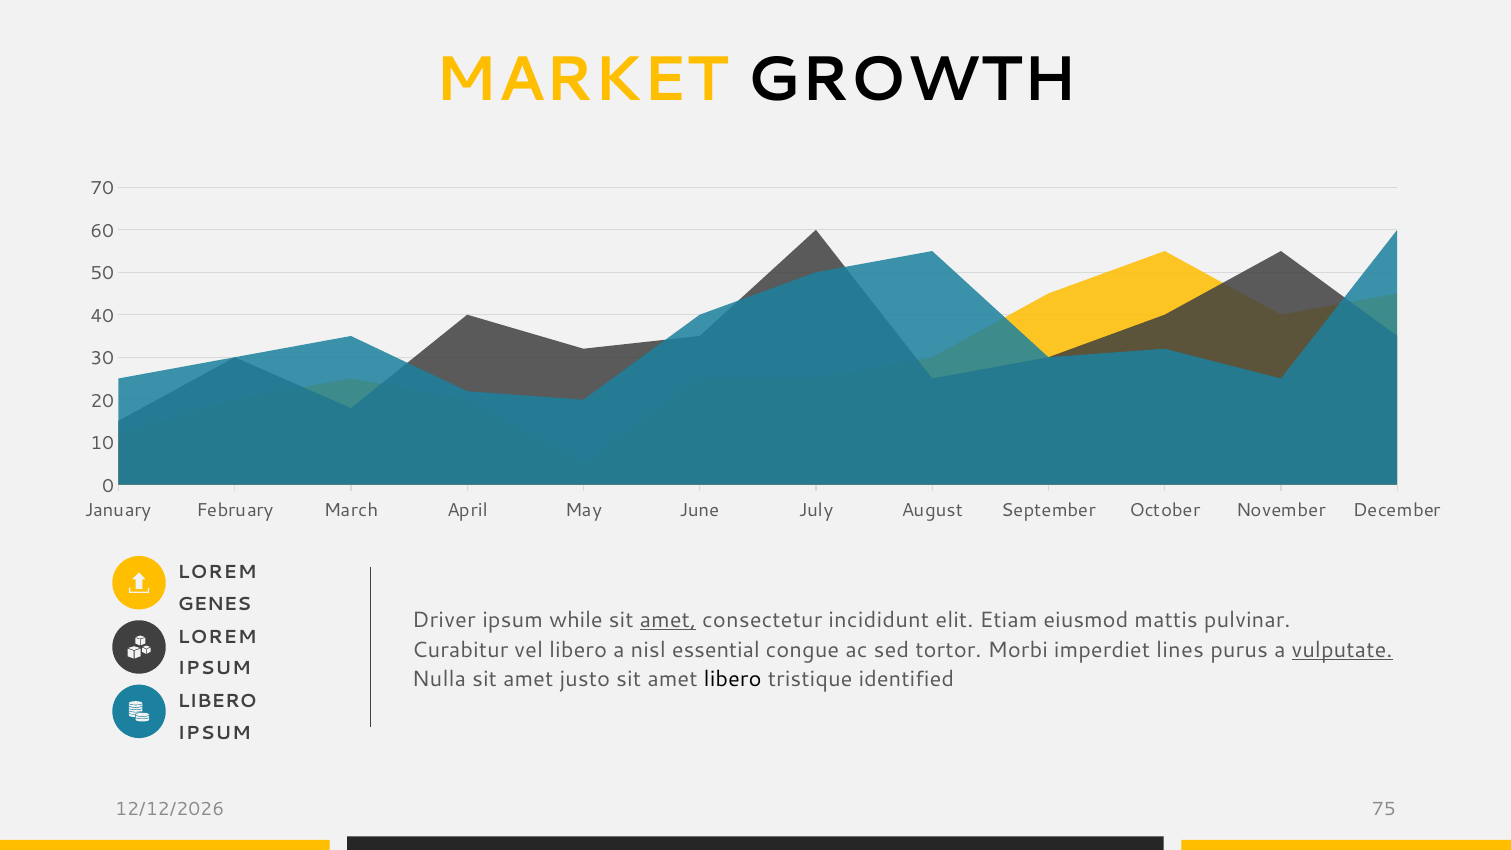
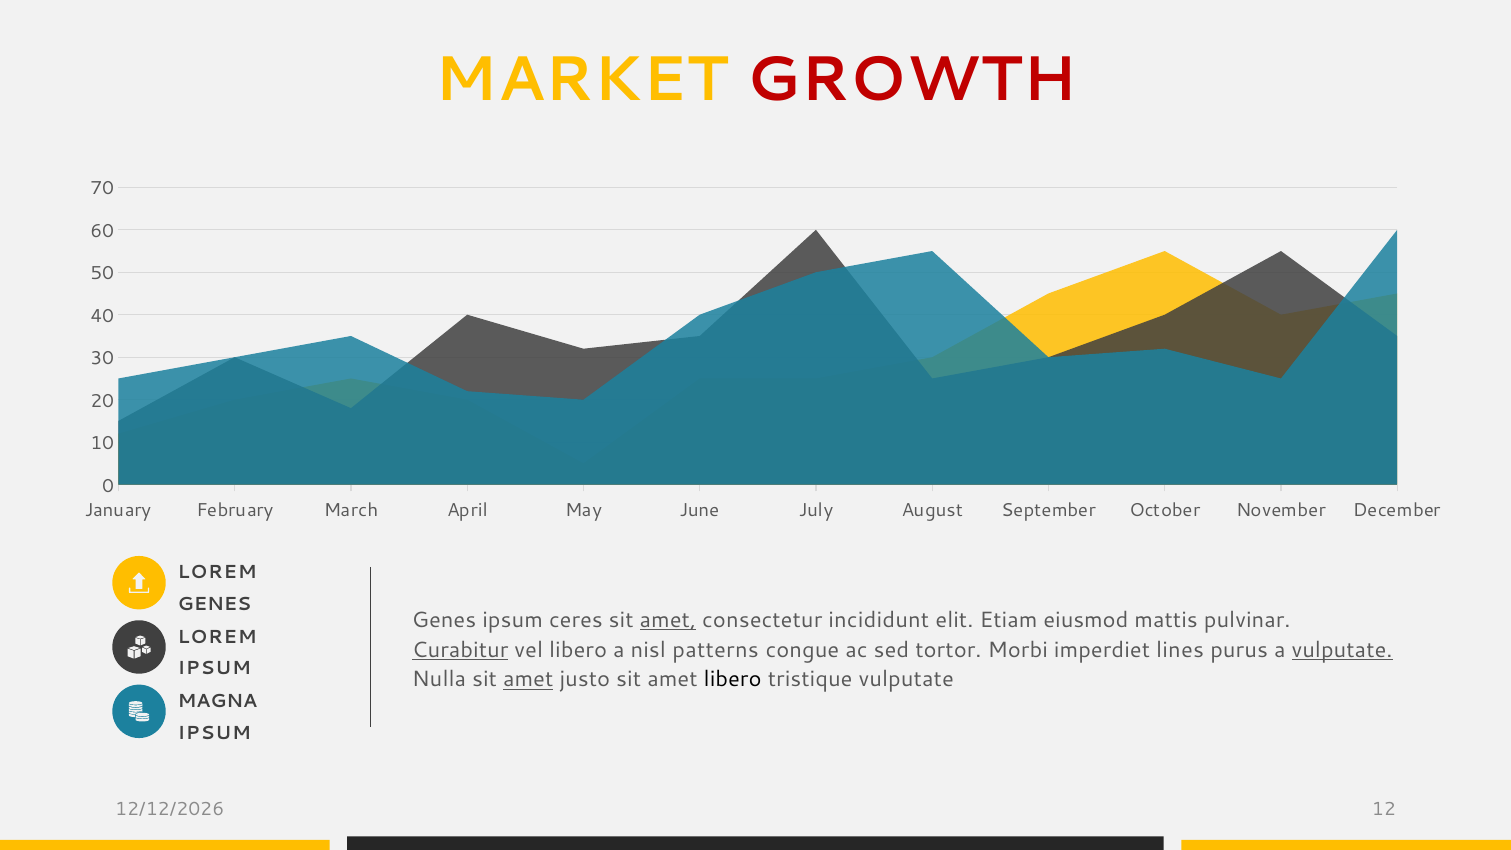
GROWTH colour: black -> red (911, 79)
Driver: Driver -> Genes (444, 620)
while: while -> ceres (576, 620)
Curabitur underline: none -> present (460, 650)
essential: essential -> patterns (716, 650)
amet underline: none -> present (528, 680)
tristique identified: identified -> vulputate (906, 680)
LIBERO: LIBERO -> MAGNA (217, 701)
75: 75 -> 12 (1384, 810)
